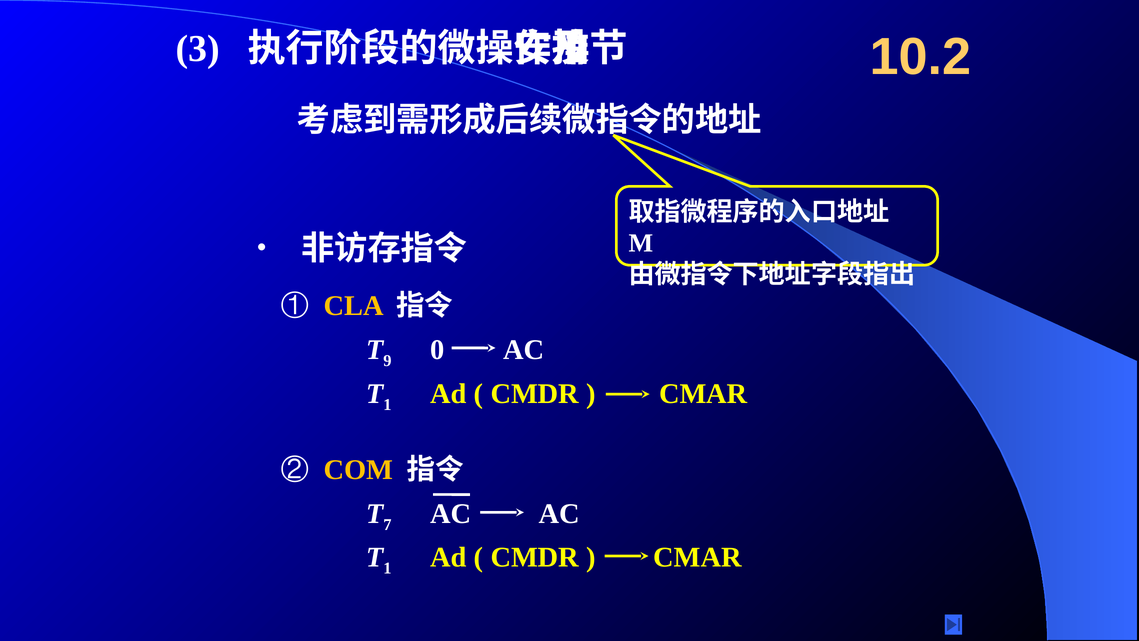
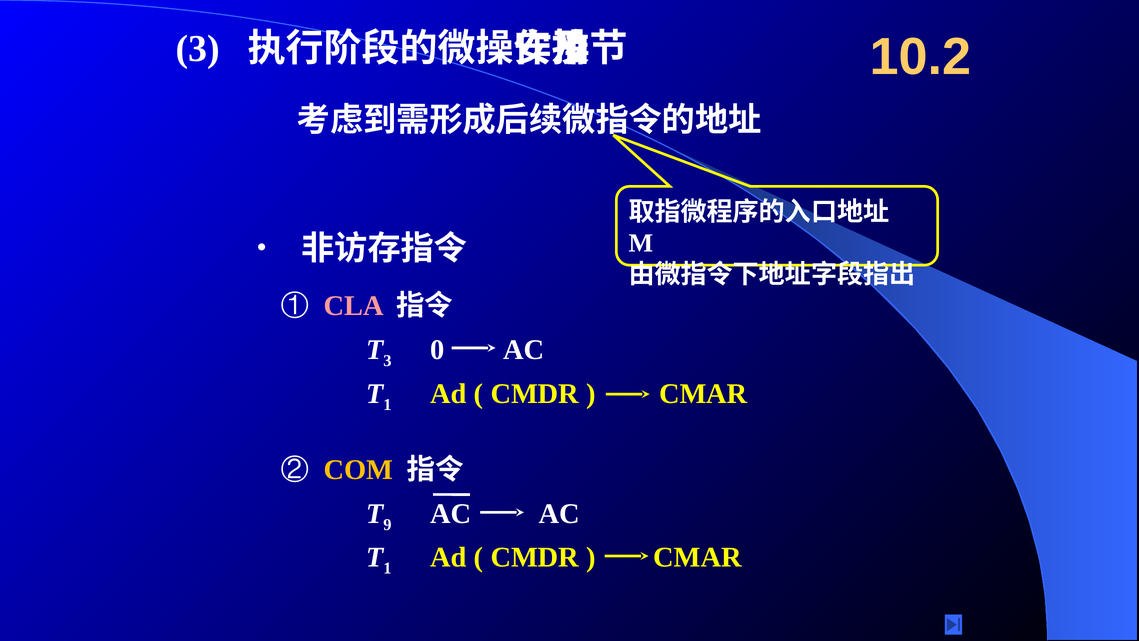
CLA colour: yellow -> pink (354, 306)
9: 9 -> 3 (387, 361)
7: 7 -> 9 (387, 524)
